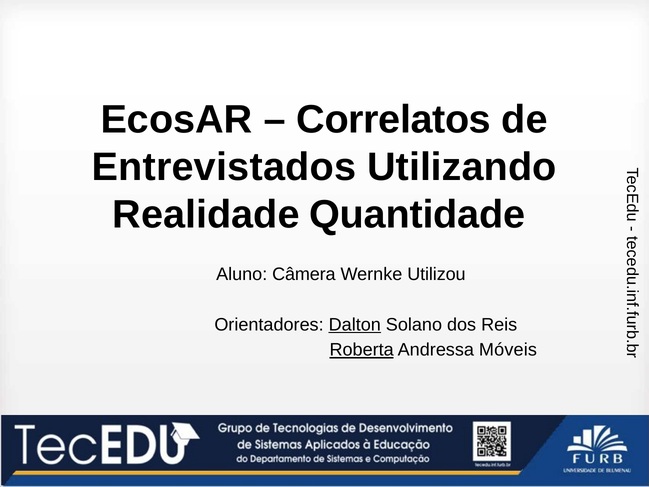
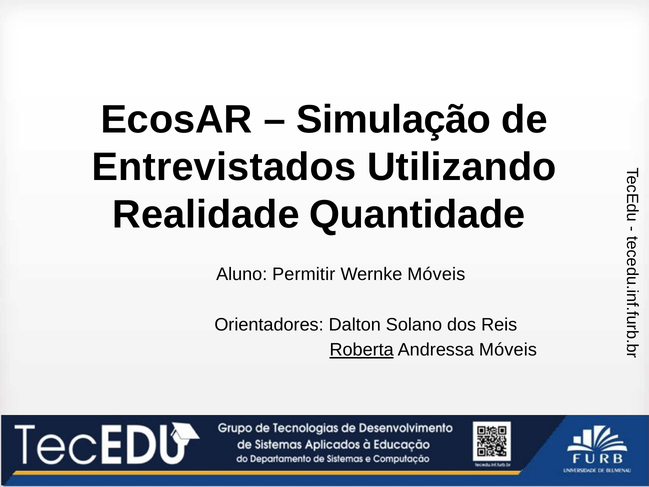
Correlatos: Correlatos -> Simulação (394, 119)
Câmera: Câmera -> Permitir (304, 274)
Wernke Utilizou: Utilizou -> Móveis (436, 274)
Dalton underline: present -> none (355, 325)
